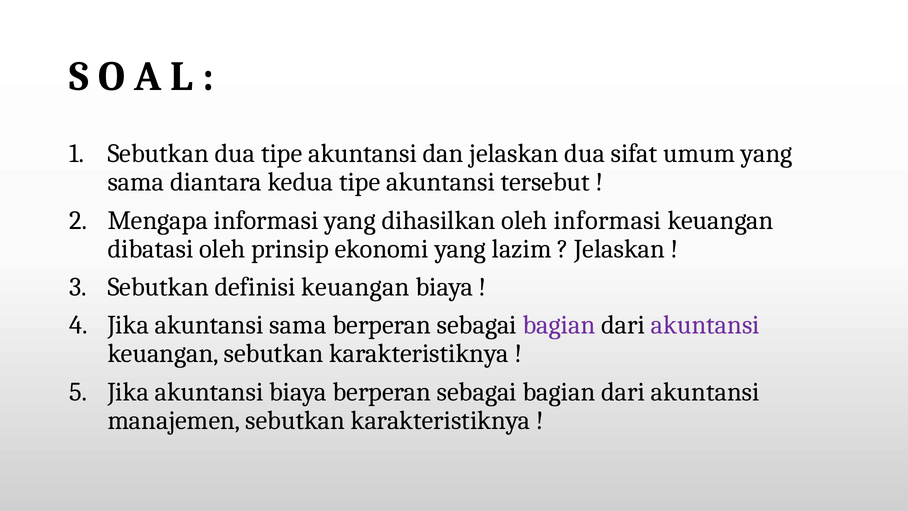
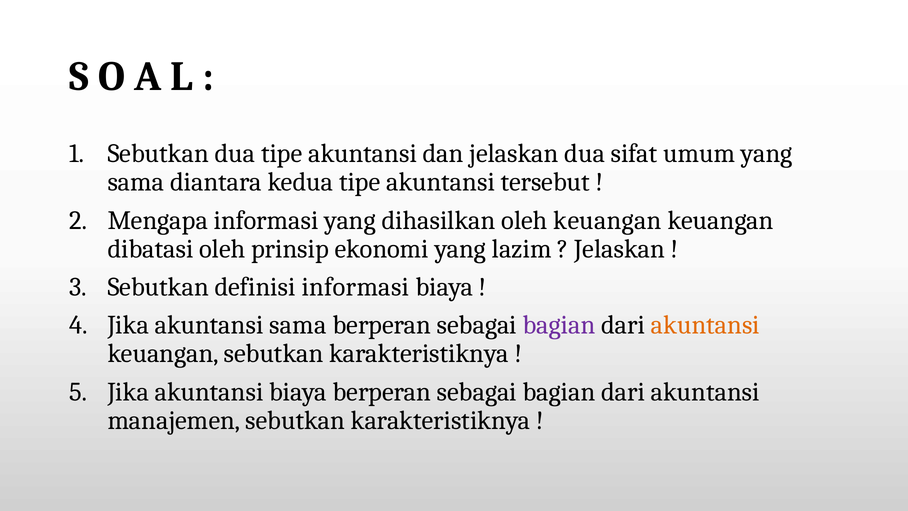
oleh informasi: informasi -> keuangan (608, 220)
definisi keuangan: keuangan -> informasi (355, 287)
akuntansi colour: purple -> orange (705, 325)
